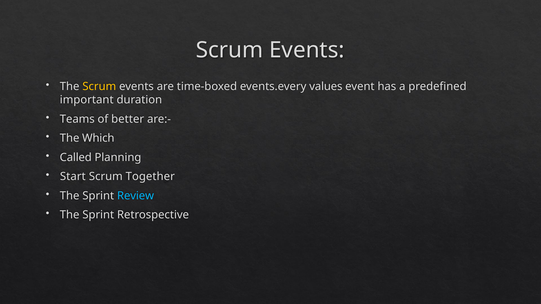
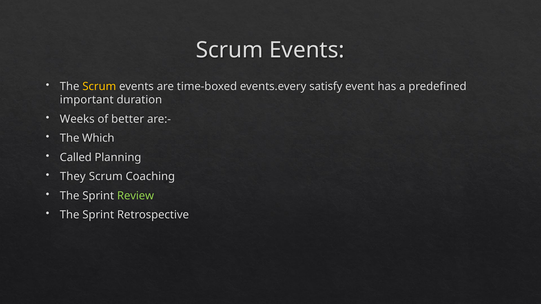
values: values -> satisfy (326, 86)
Teams: Teams -> Weeks (77, 119)
Start: Start -> They (73, 177)
Together: Together -> Coaching (150, 177)
Review colour: light blue -> light green (136, 196)
